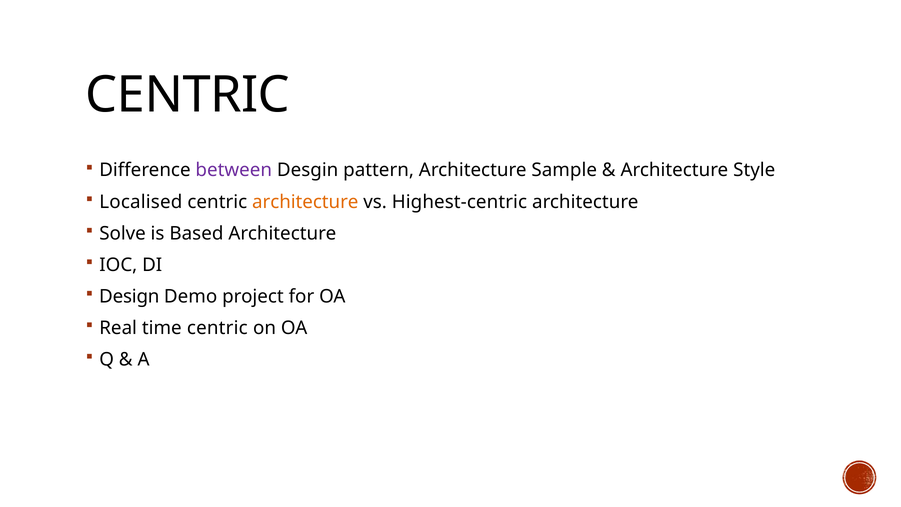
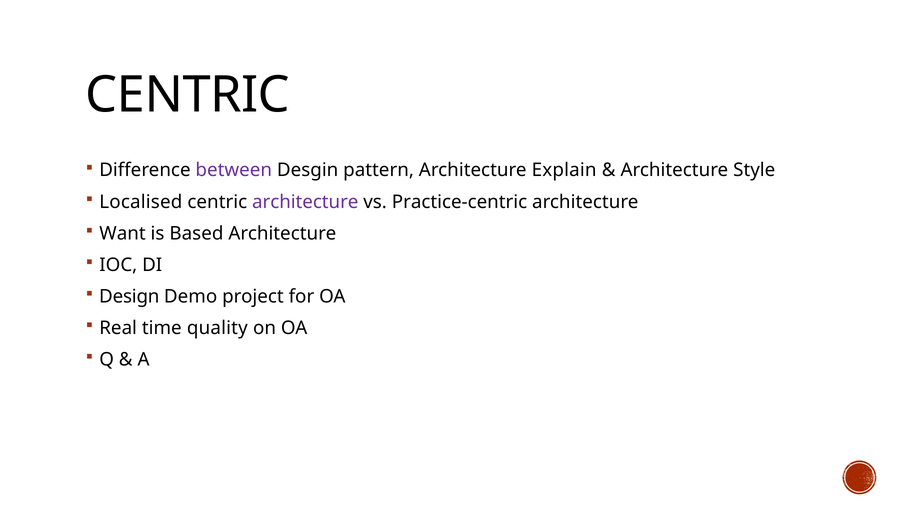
Sample: Sample -> Explain (564, 170)
architecture colour: orange -> purple (305, 202)
Highest-centric: Highest-centric -> Practice-centric (459, 202)
Solve: Solve -> Want (123, 233)
time centric: centric -> quality (217, 328)
